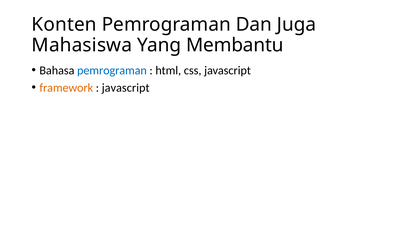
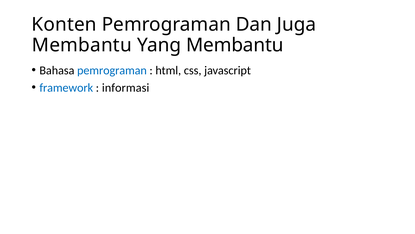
Mahasiswa: Mahasiswa -> Membantu (82, 45)
framework colour: orange -> blue (66, 88)
javascript: javascript -> informasi (126, 88)
